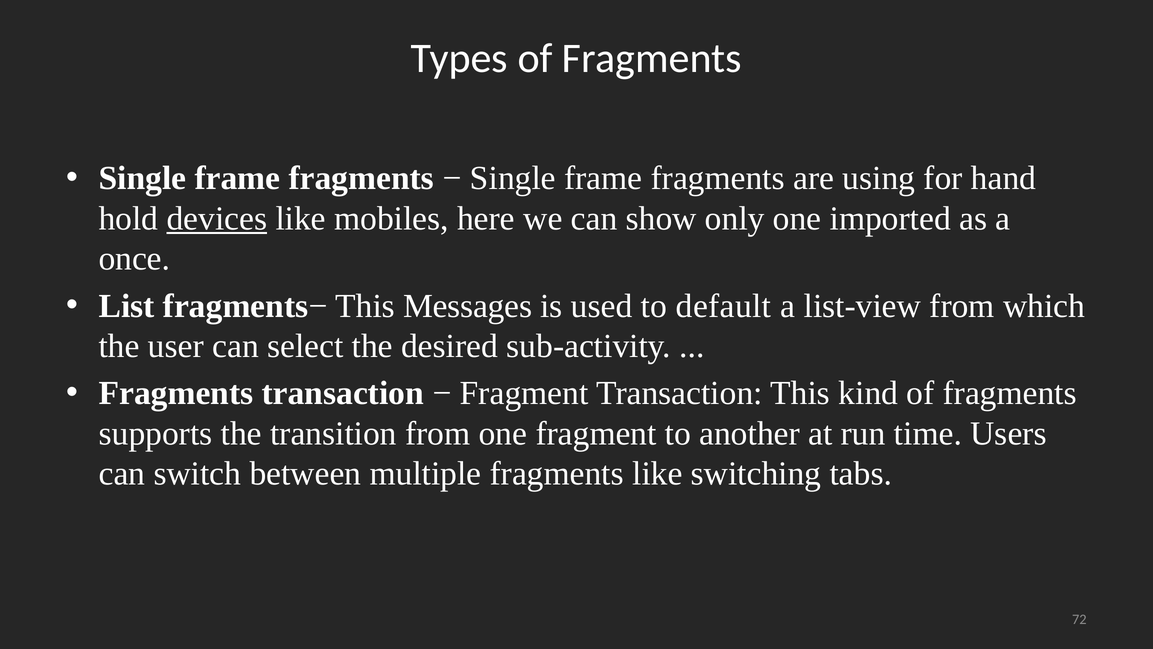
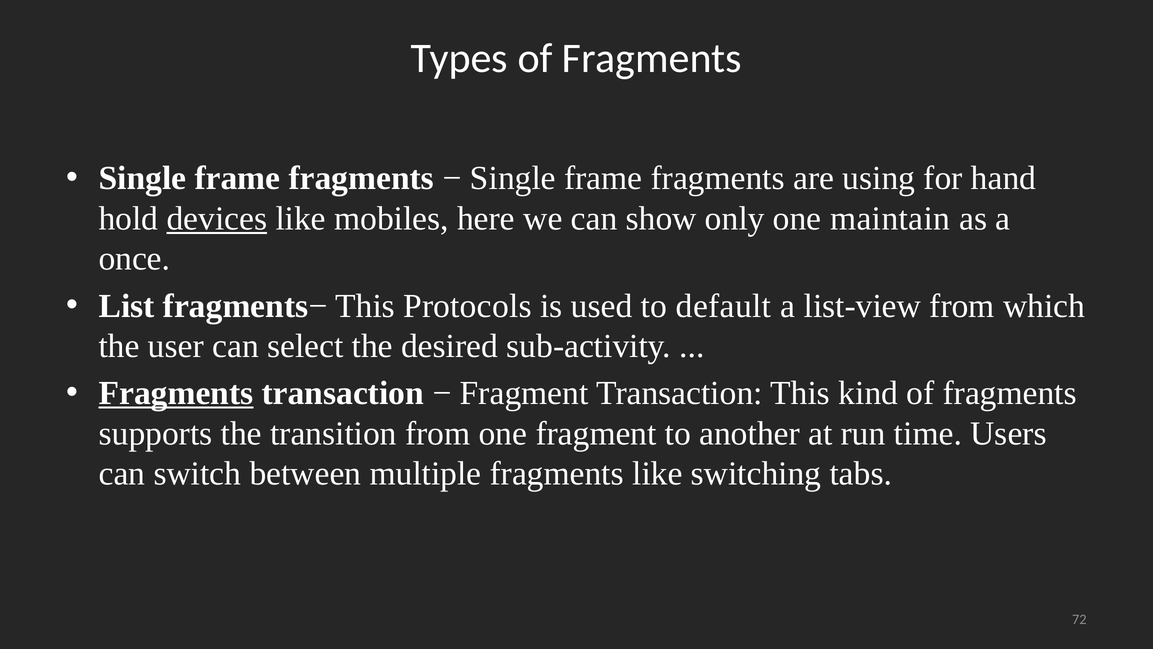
imported: imported -> maintain (890, 218)
Messages: Messages -> Protocols (467, 306)
Fragments underline: none -> present (176, 393)
